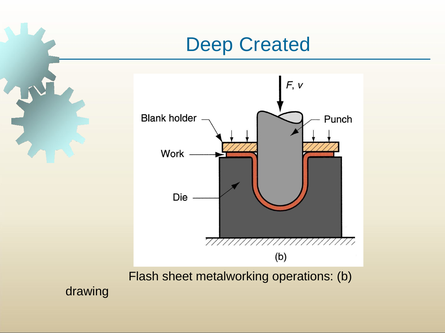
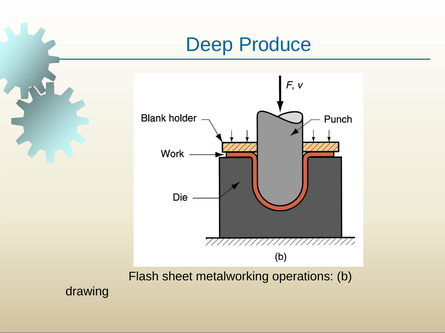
Created: Created -> Produce (275, 45)
